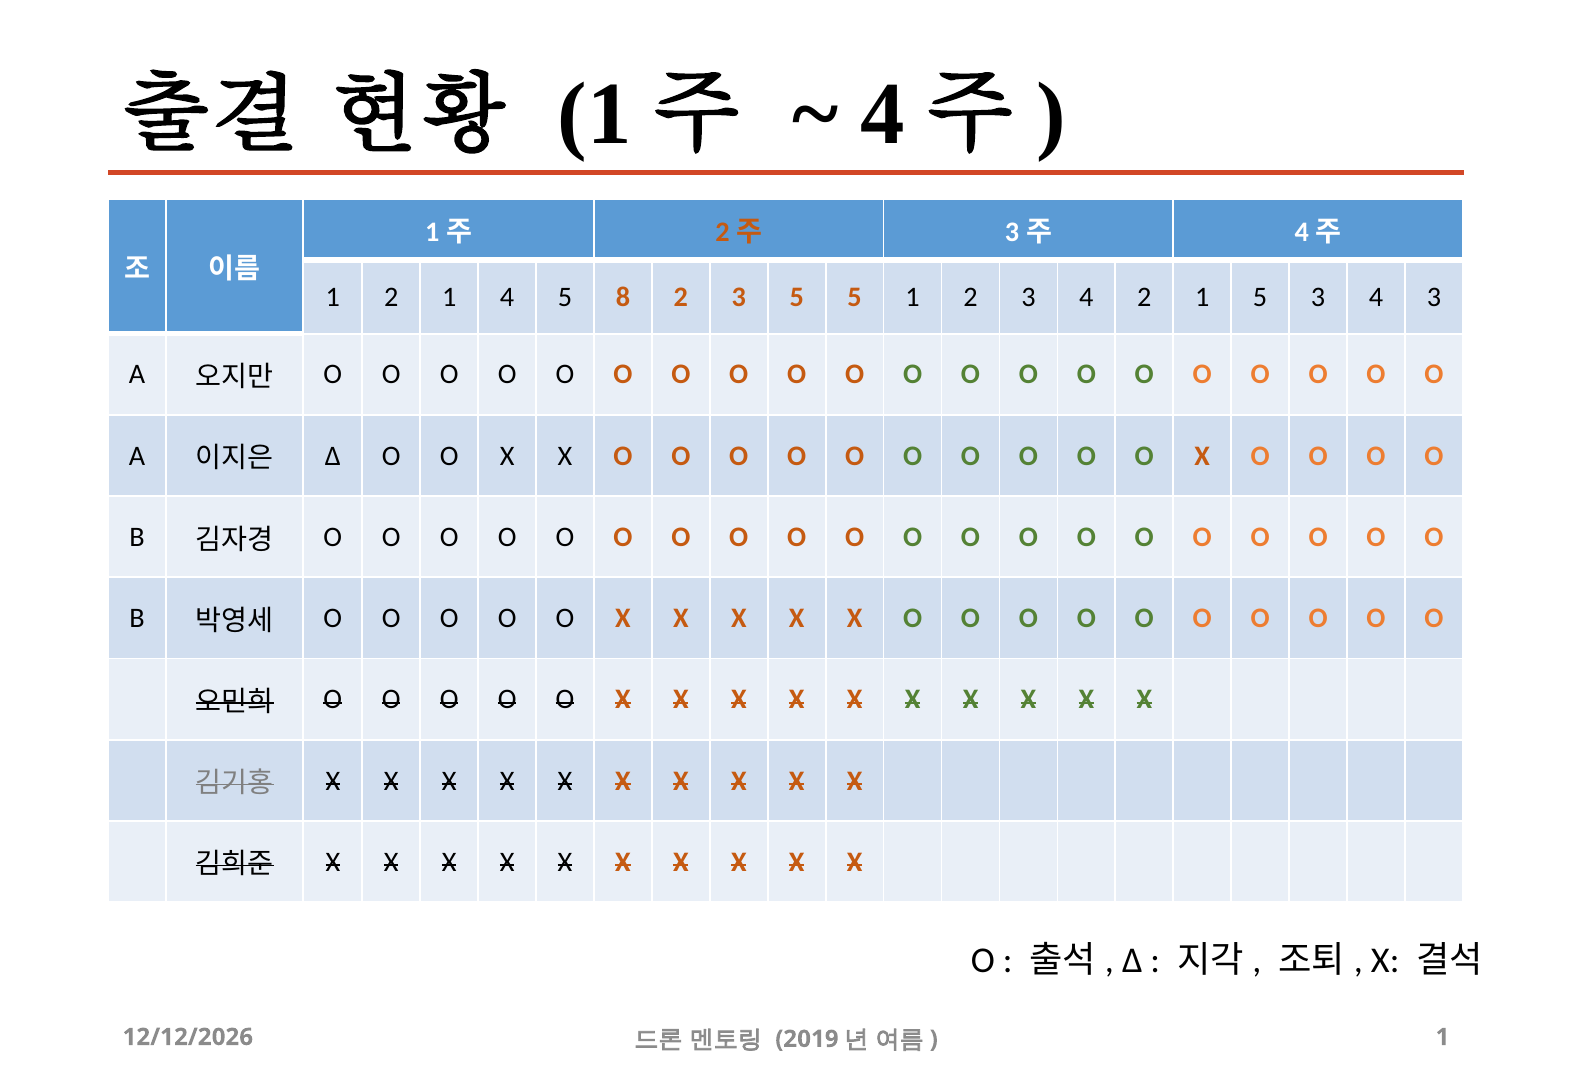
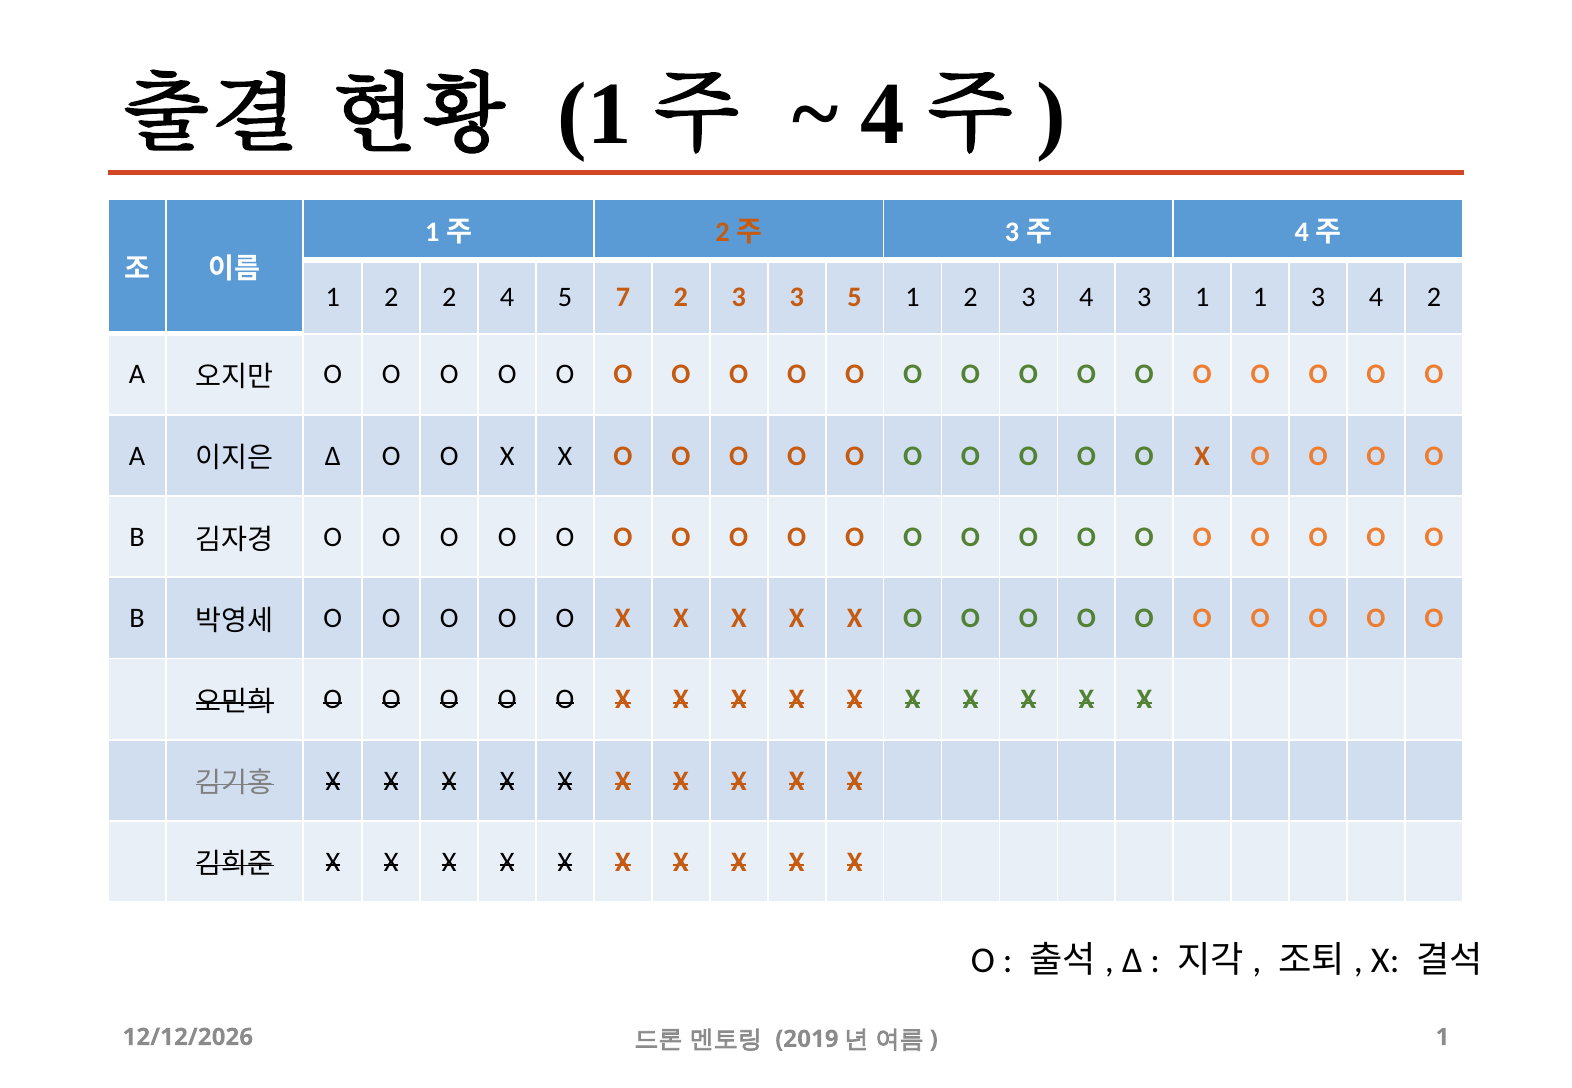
1 2 1: 1 -> 2 (449, 297)
8: 8 -> 7 (623, 297)
3 5: 5 -> 3 (797, 297)
4 2: 2 -> 3 (1144, 297)
1 5: 5 -> 1 (1260, 297)
4 3: 3 -> 2 (1434, 297)
